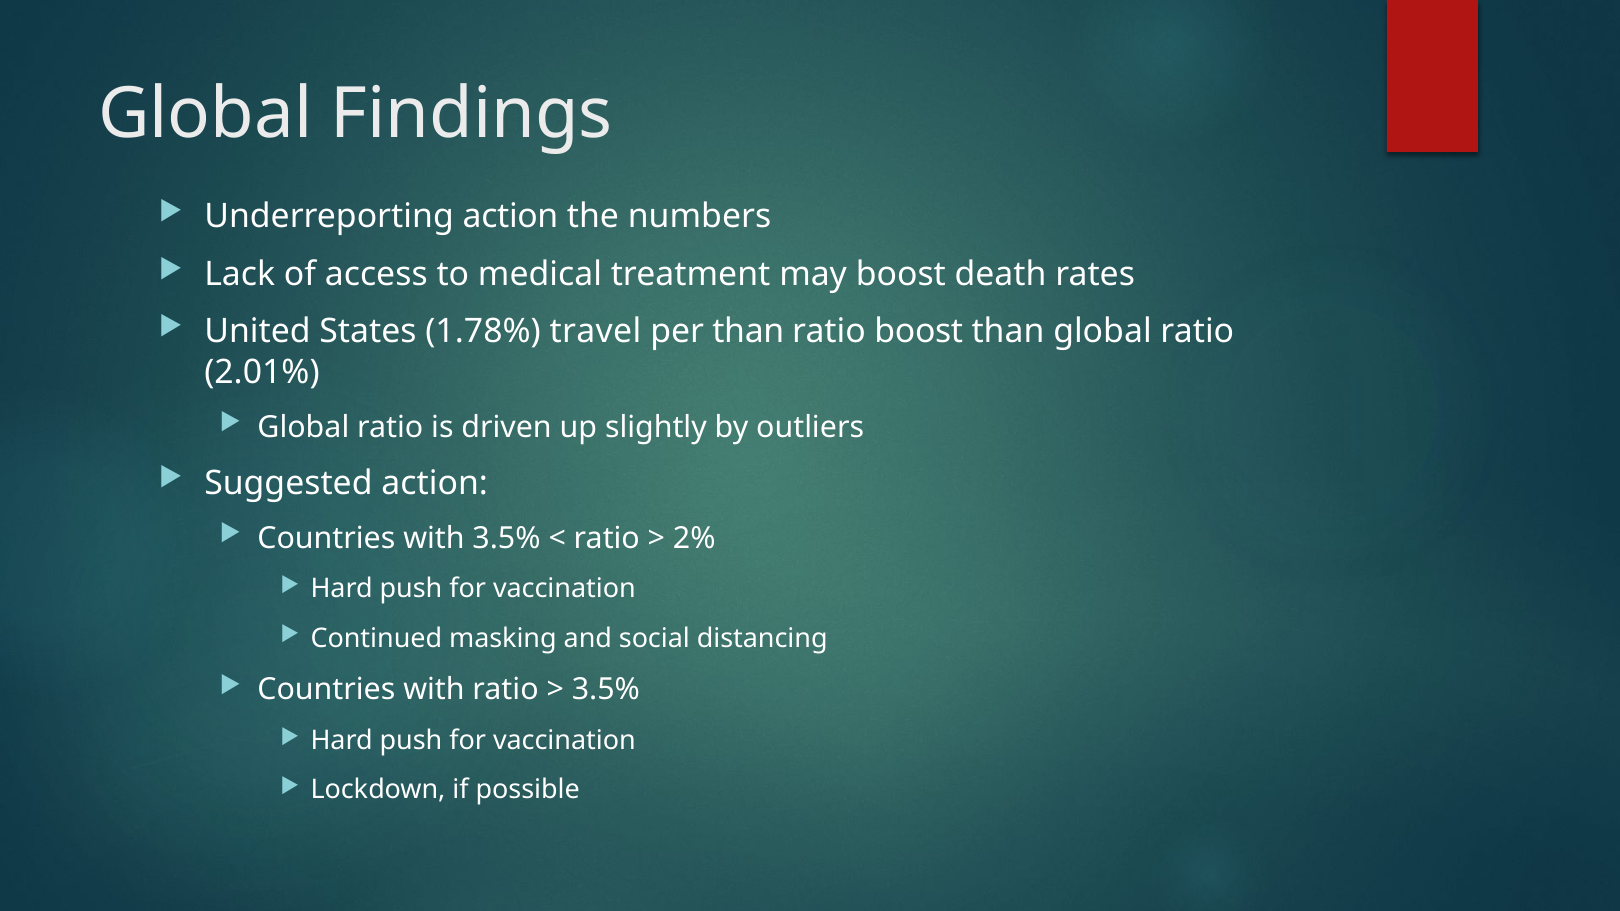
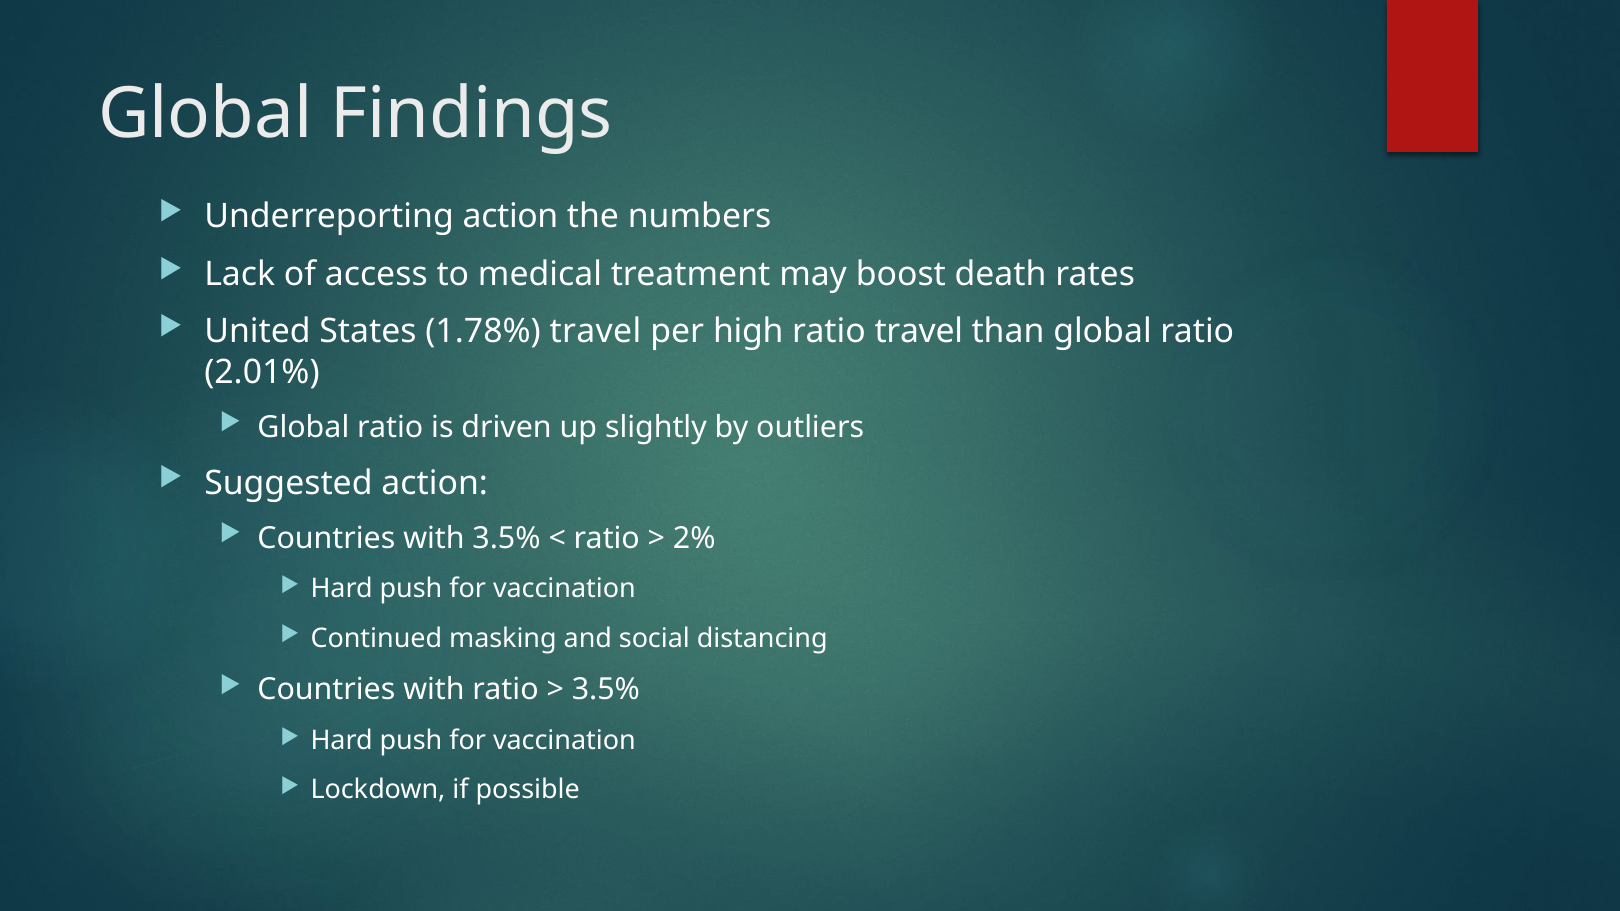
per than: than -> high (748, 332)
ratio boost: boost -> travel (919, 332)
